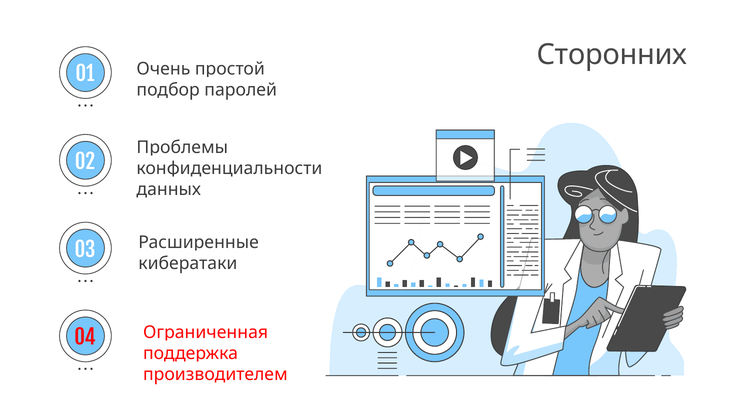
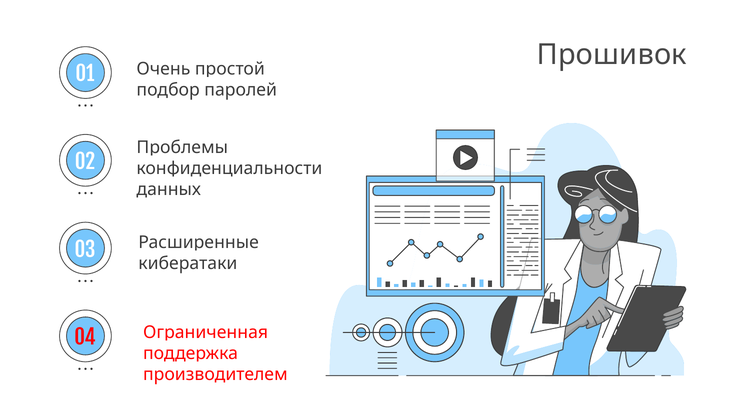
Сторонних: Сторонних -> Прошивок (612, 55)
